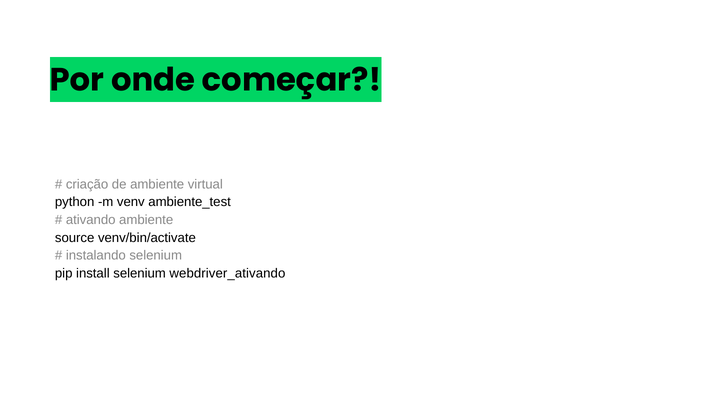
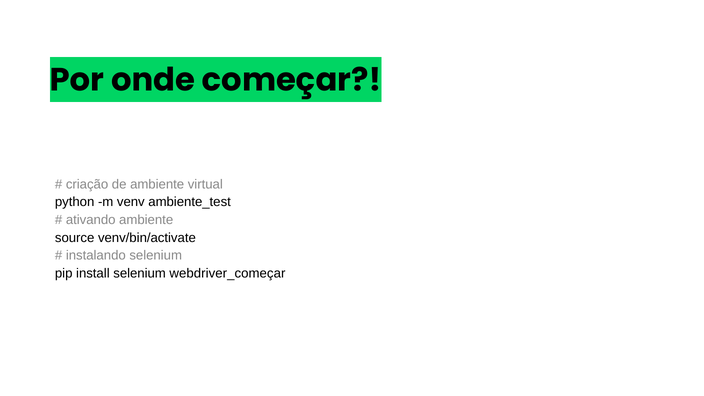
webdriver_ativando: webdriver_ativando -> webdriver_começar (227, 273)
